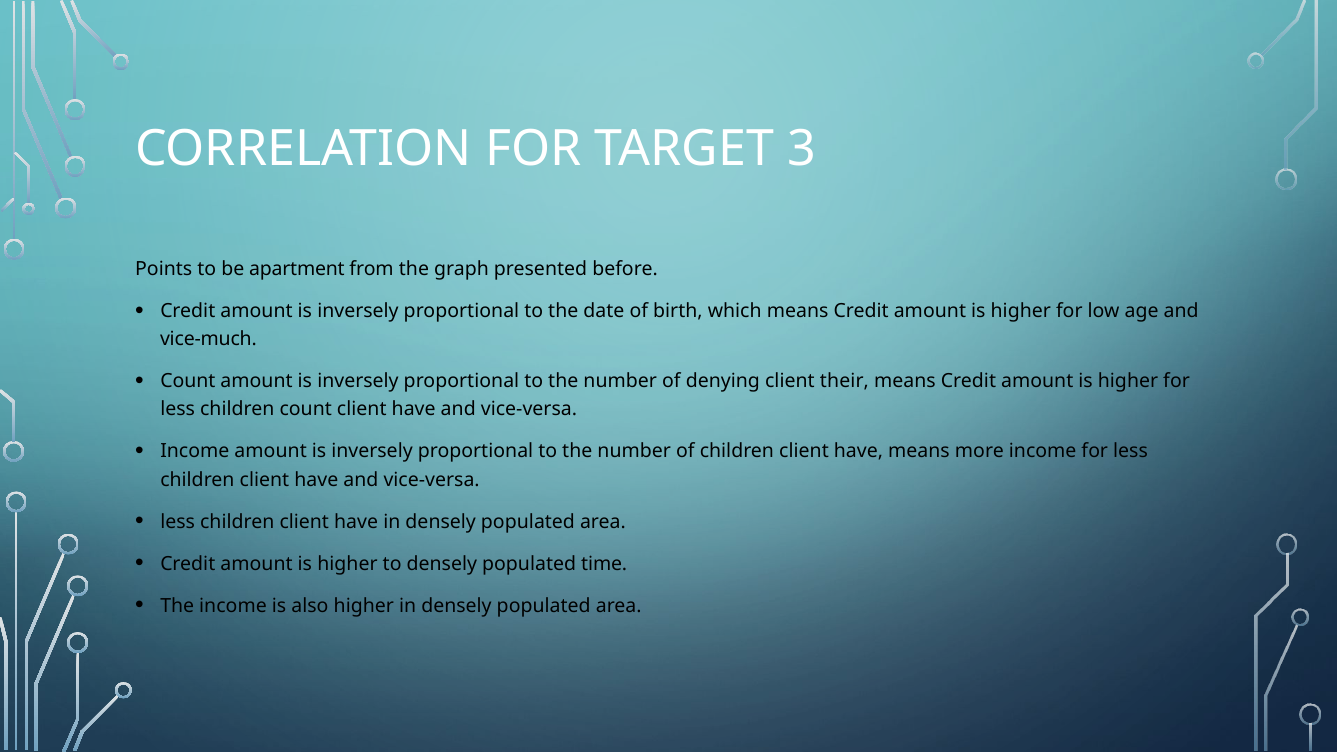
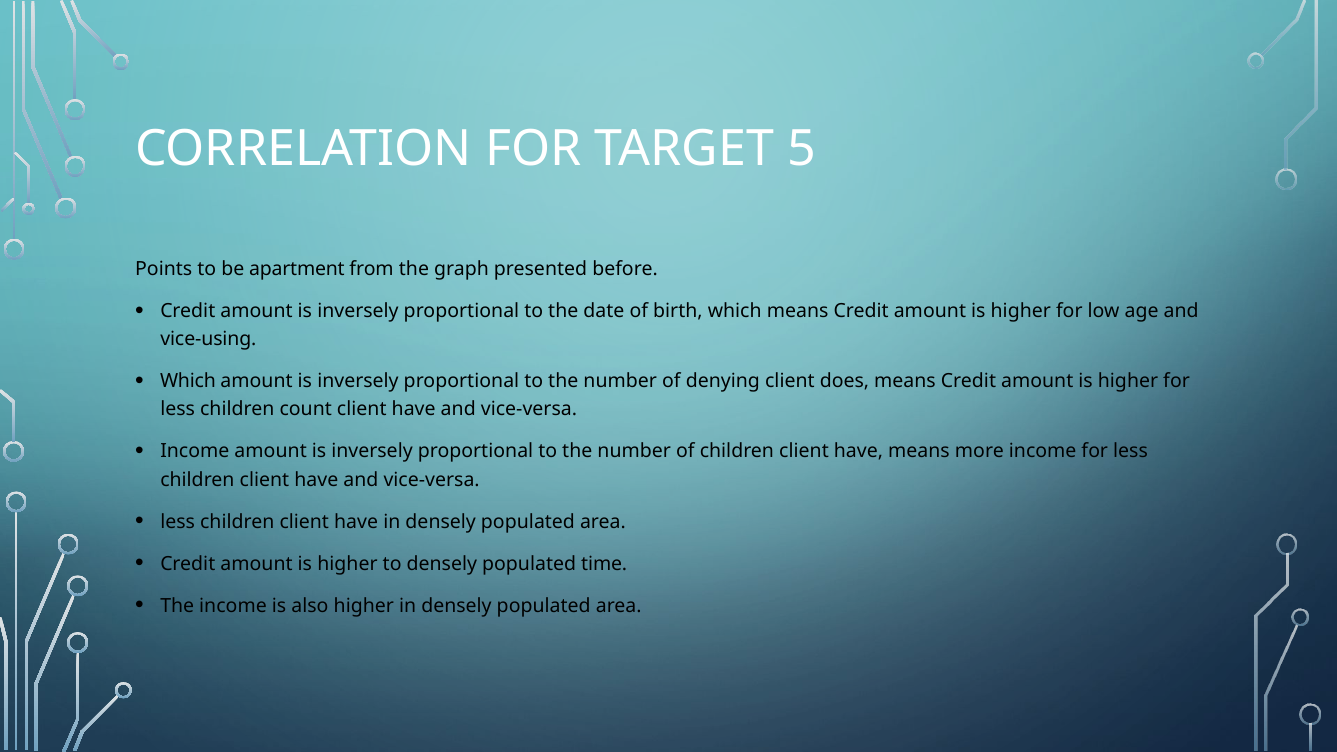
3: 3 -> 5 (801, 149)
vice-much: vice-much -> vice-using (208, 340)
Count: Count -> Which (188, 382)
their: their -> does (845, 382)
